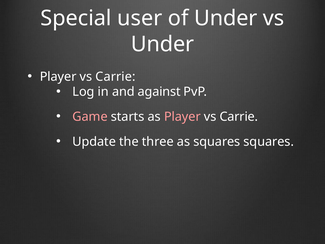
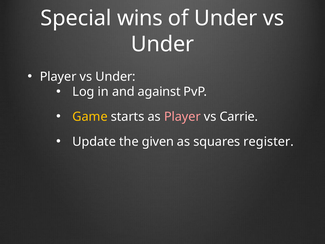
user: user -> wins (140, 18)
Carrie: Carrie -> Under (116, 77)
Game colour: pink -> yellow (90, 117)
three: three -> given (158, 142)
squares squares: squares -> register (269, 142)
